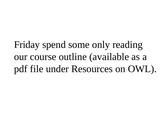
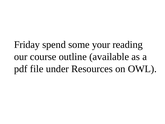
only: only -> your (101, 45)
